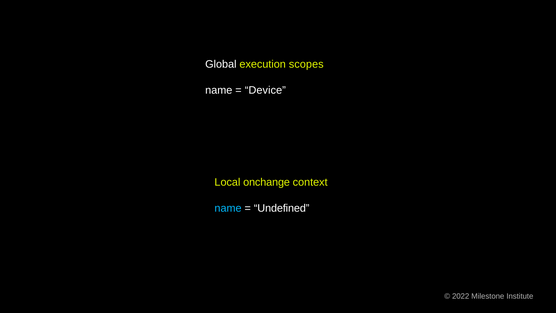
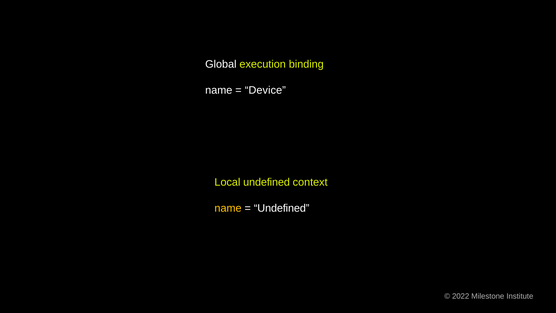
scopes: scopes -> binding (306, 64)
Local onchange: onchange -> undefined (267, 182)
name colour: light blue -> yellow (228, 208)
